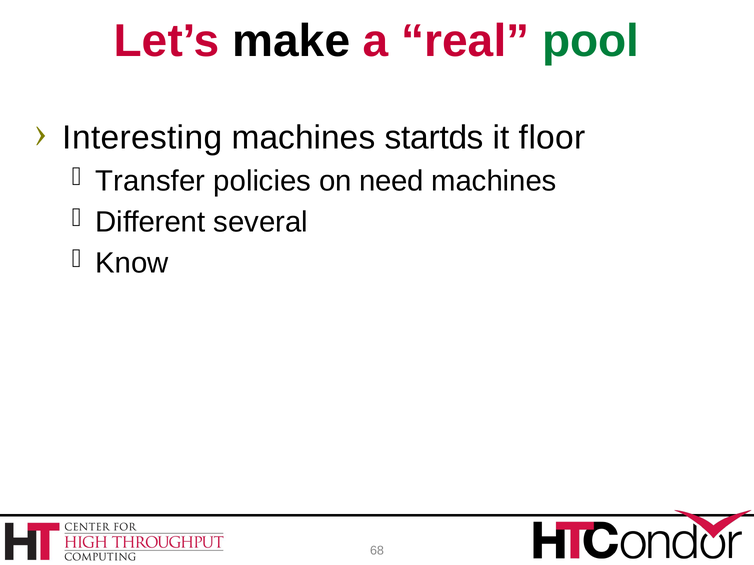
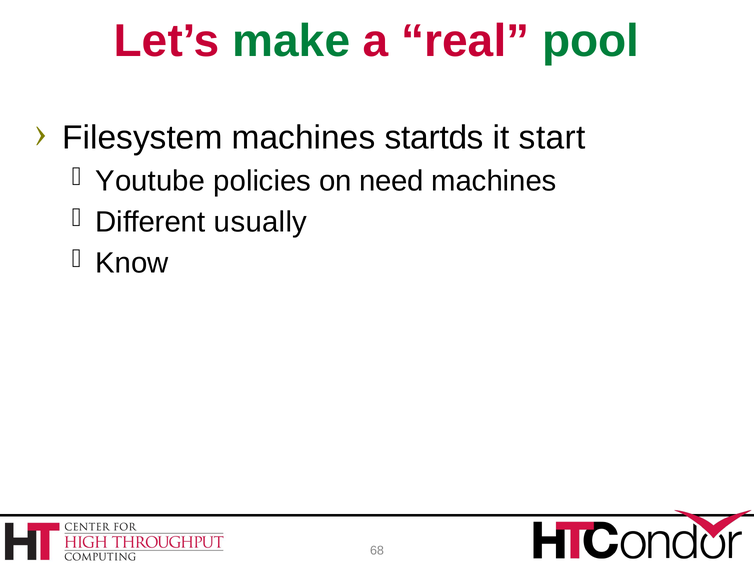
make colour: black -> green (291, 41)
Interesting: Interesting -> Filesystem (142, 138)
floor: floor -> start (552, 138)
Transfer: Transfer -> Youtube (150, 181)
several: several -> usually (260, 222)
